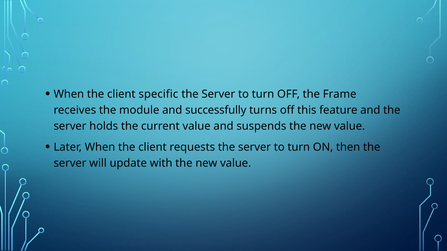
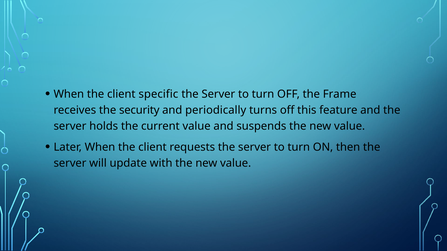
module: module -> security (139, 110)
successfully: successfully -> periodically (216, 110)
